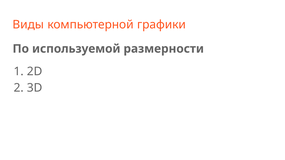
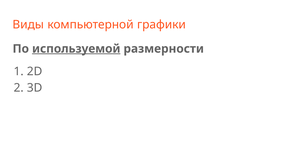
используемой underline: none -> present (76, 49)
